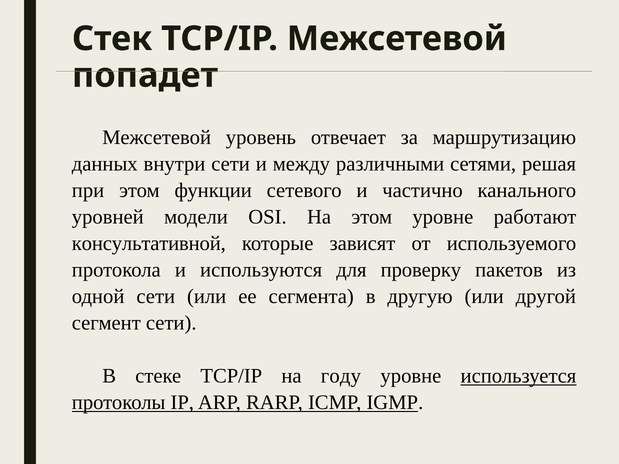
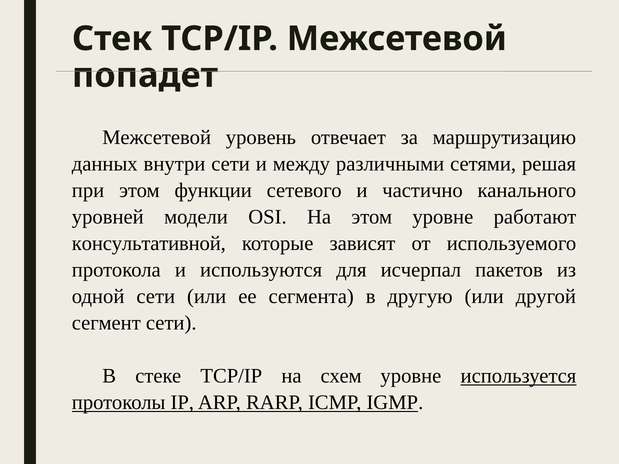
проверку: проверку -> исчерпал (421, 270)
году: году -> схем (341, 376)
